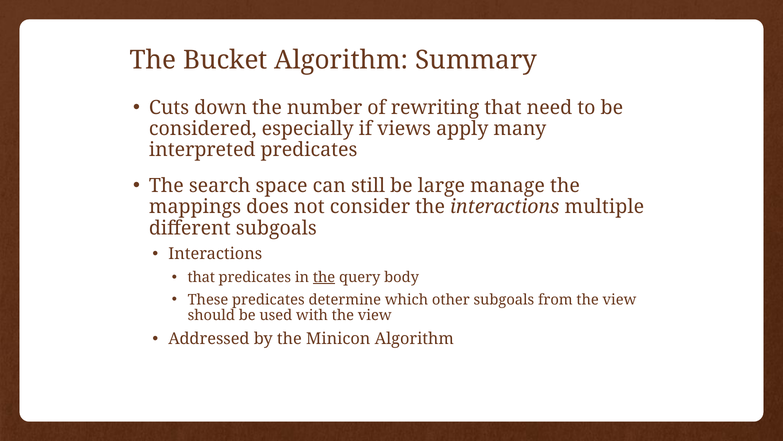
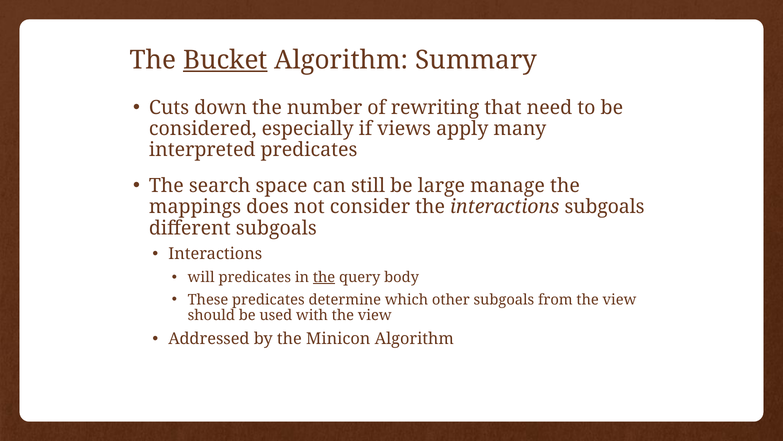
Bucket underline: none -> present (225, 60)
interactions multiple: multiple -> subgoals (605, 207)
that: that -> will (201, 277)
